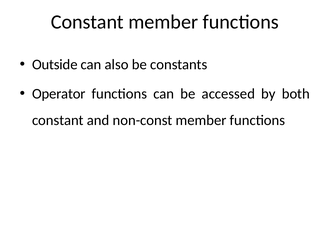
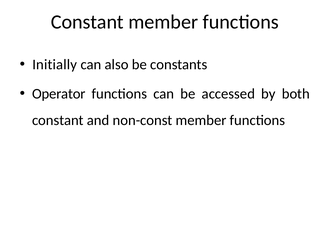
Outside: Outside -> Initially (55, 64)
